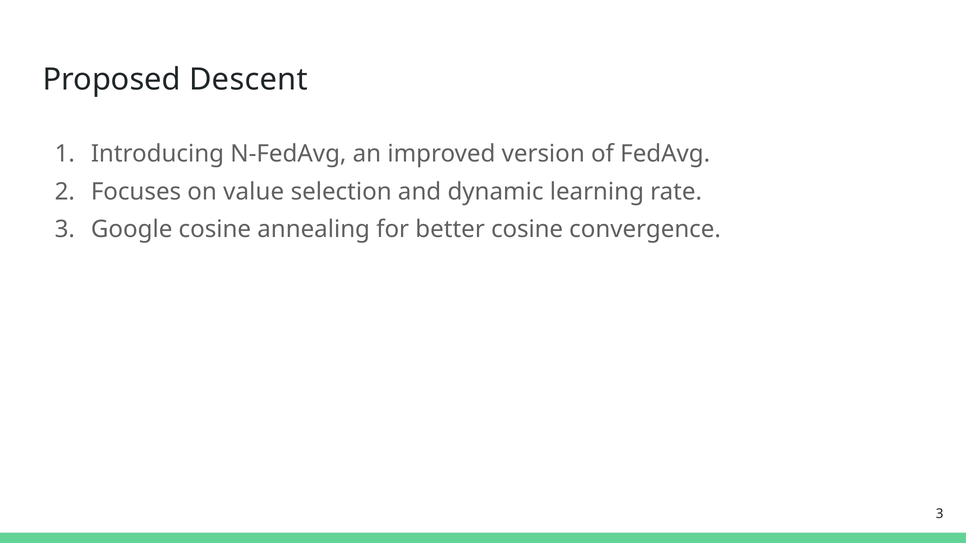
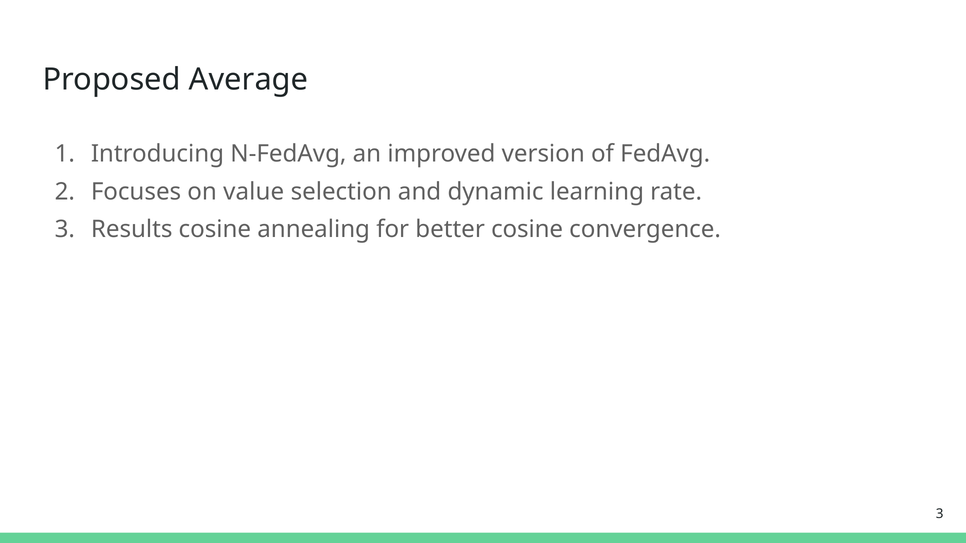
Descent: Descent -> Average (249, 80)
Google: Google -> Results (132, 230)
